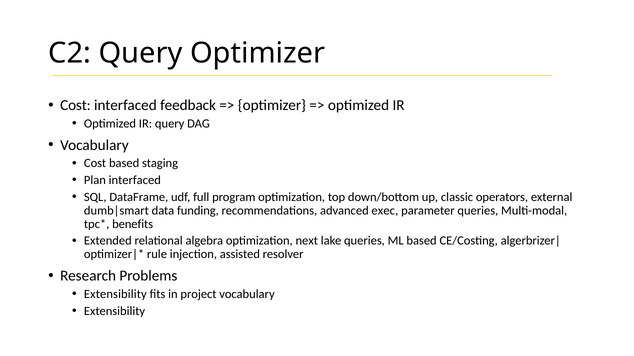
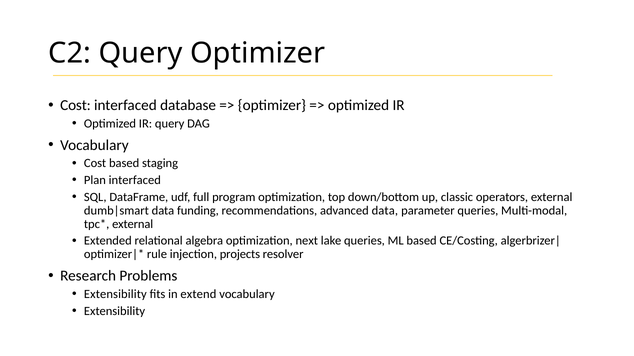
feedback: feedback -> database (188, 105)
advanced exec: exec -> data (385, 211)
benefits: benefits -> external (133, 224)
assisted: assisted -> projects (240, 255)
project: project -> extend (198, 295)
